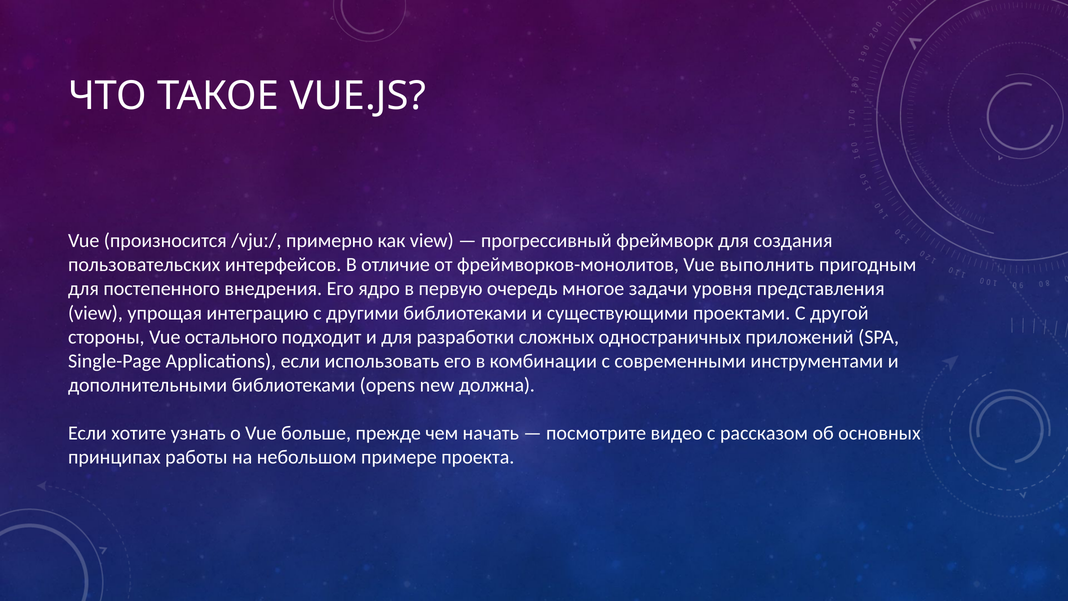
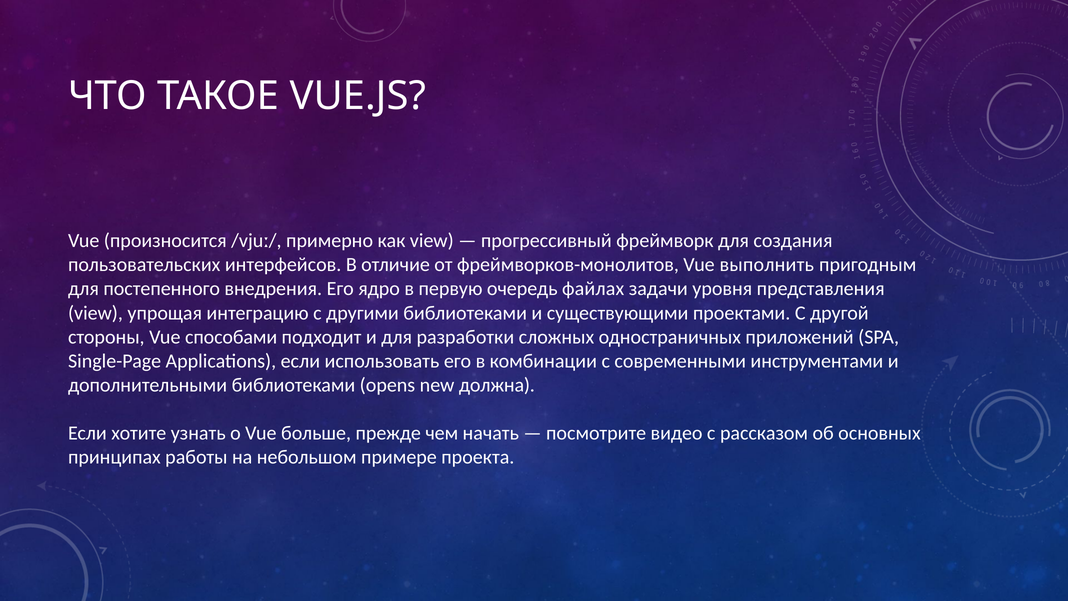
многое: многое -> файлах (593, 289)
остального: остального -> способами (231, 337)
